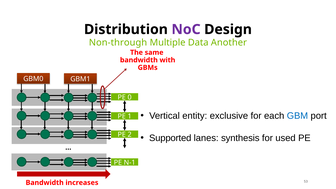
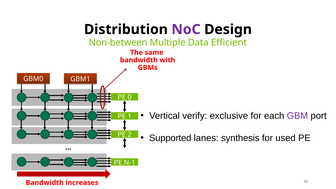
Non-through: Non-through -> Non-between (118, 42)
Another: Another -> Efficient (229, 42)
entity: entity -> verify (195, 116)
GBM colour: blue -> purple (297, 116)
